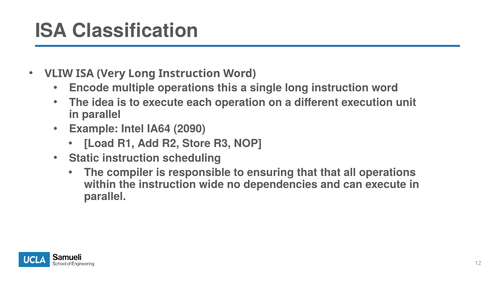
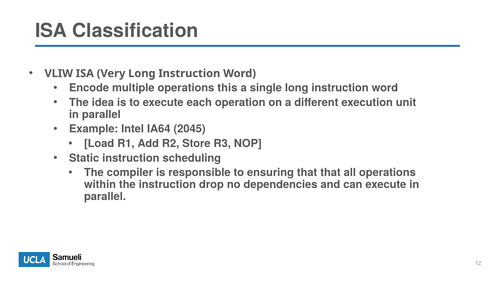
2090: 2090 -> 2045 (190, 129)
wide: wide -> drop (211, 185)
